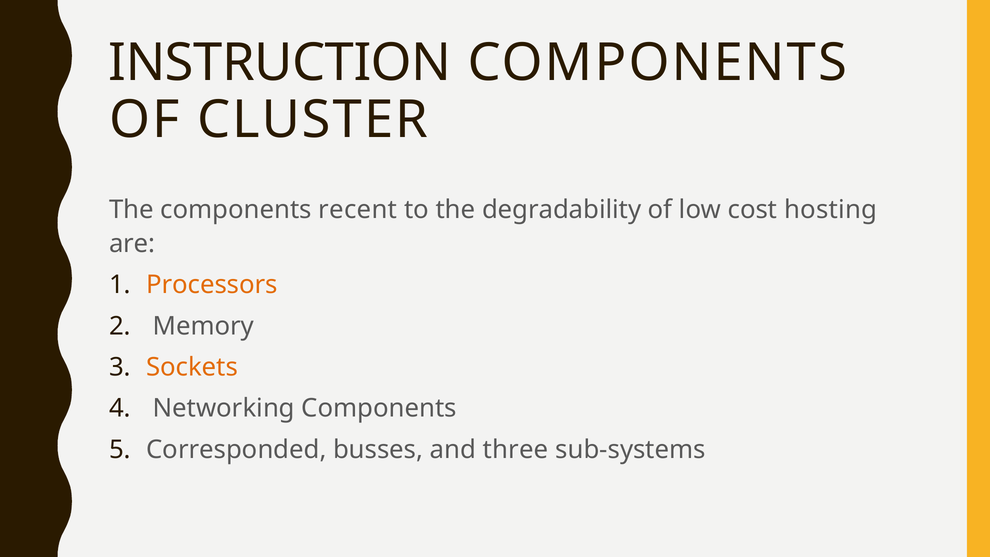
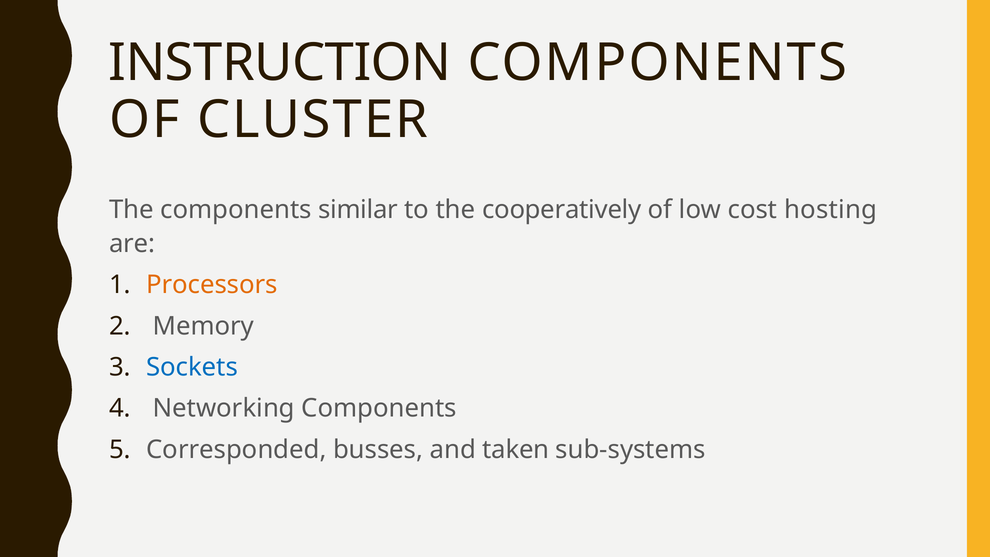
recent: recent -> similar (358, 210)
degradability: degradability -> cooperatively (562, 210)
Sockets colour: orange -> blue (192, 367)
three: three -> taken (516, 450)
